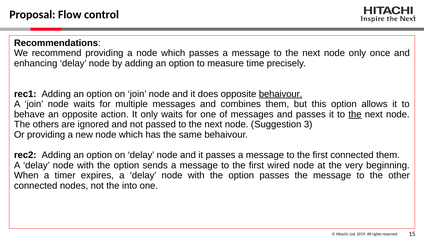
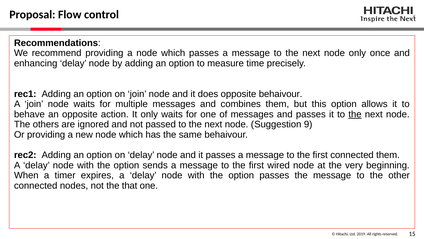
behaivour underline: present -> none (281, 94)
3: 3 -> 9 (308, 124)
into: into -> that (130, 185)
